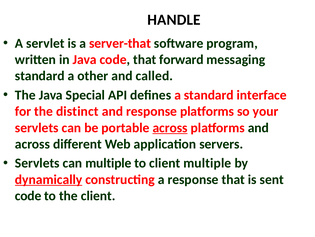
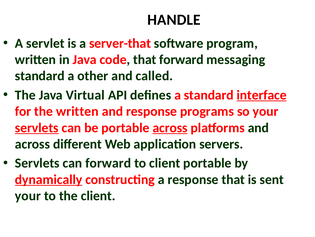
Special: Special -> Virtual (85, 95)
interface underline: none -> present (262, 95)
the distinct: distinct -> written (77, 111)
response platforms: platforms -> programs (207, 111)
servlets underline: none -> present (37, 127)
can multiple: multiple -> forward (108, 163)
client multiple: multiple -> portable (207, 163)
code: code -> your (28, 195)
